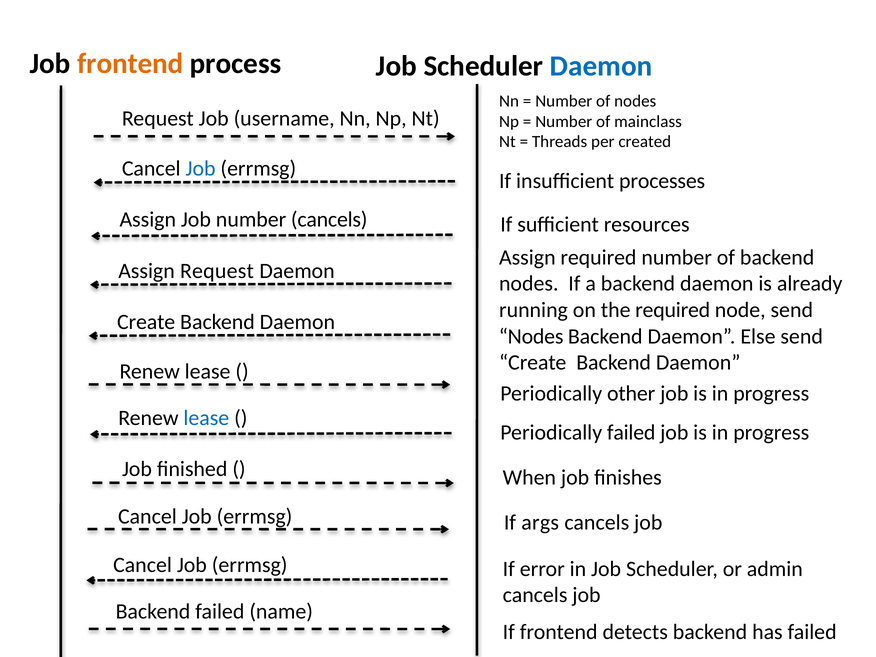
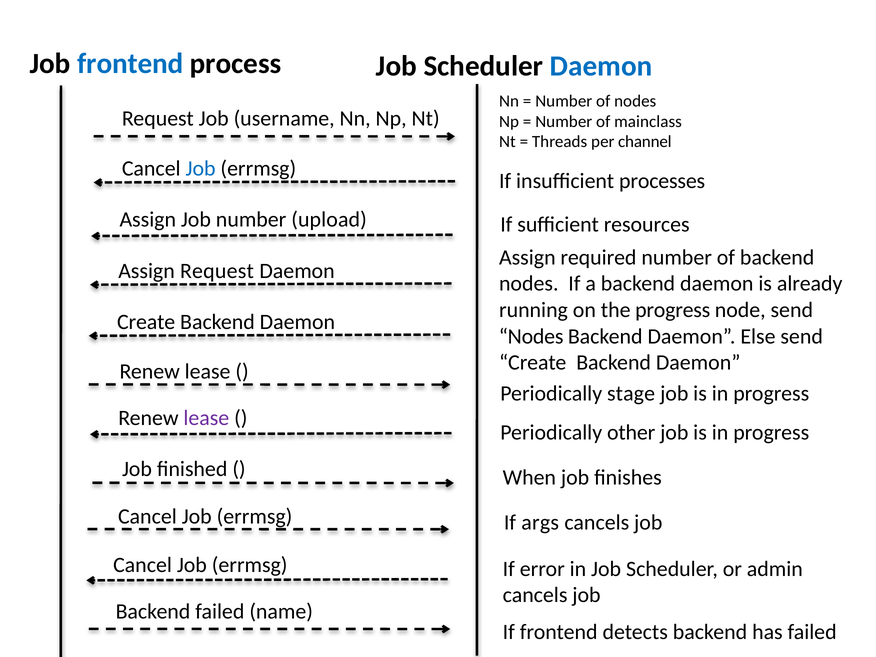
frontend colour: orange -> blue (130, 64)
created: created -> channel (645, 142)
number cancels: cancels -> upload (329, 220)
the required: required -> progress (673, 310)
other: other -> stage (631, 394)
lease colour: blue -> purple (206, 418)
Periodically failed: failed -> other (631, 433)
